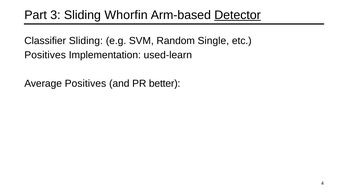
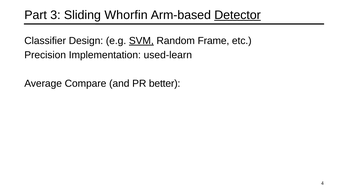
Classifier Sliding: Sliding -> Design (86, 41)
SVM underline: none -> present (141, 41)
Single: Single -> Frame (213, 41)
Positives: Positives -> Precision (45, 55)
Average Positives: Positives -> Compare (86, 83)
